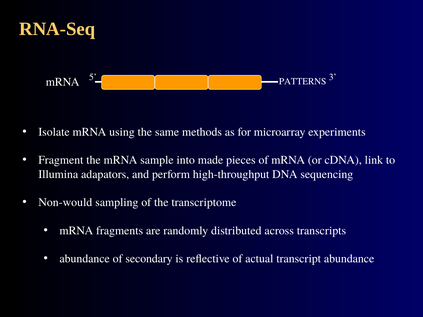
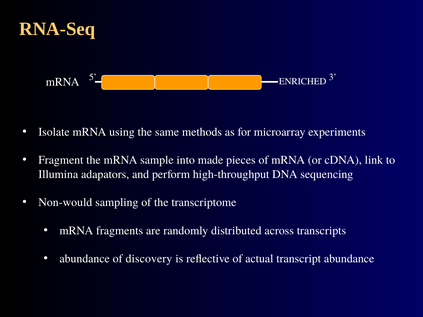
PATTERNS: PATTERNS -> ENRICHED (303, 81)
secondary: secondary -> discovery (149, 259)
